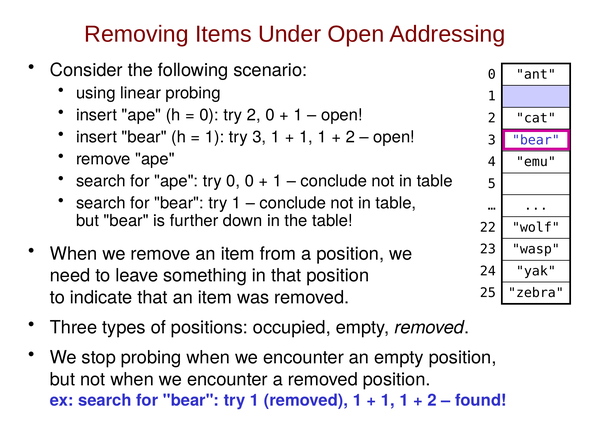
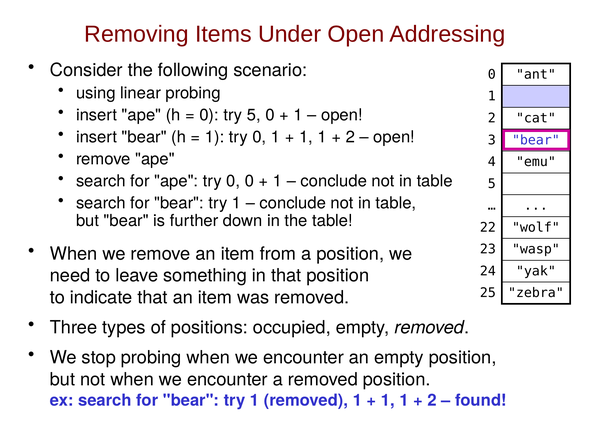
try 2: 2 -> 5 (254, 115)
1 try 3: 3 -> 0 (259, 137)
